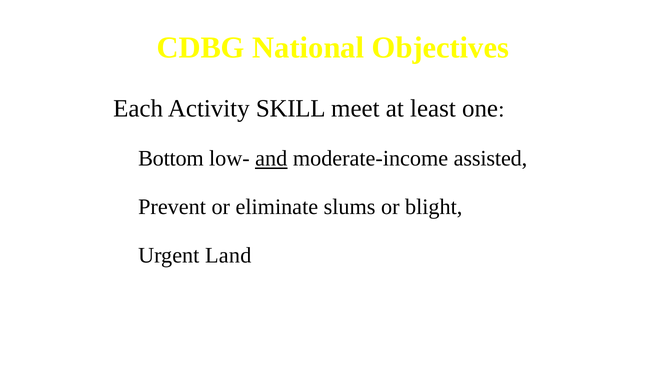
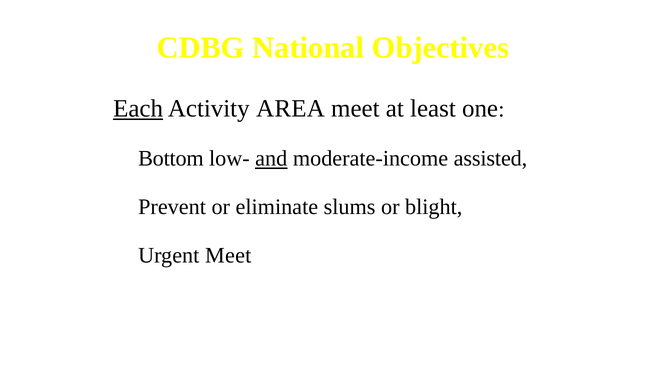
Each underline: none -> present (138, 109)
SKILL: SKILL -> AREA (290, 109)
Urgent Land: Land -> Meet (228, 256)
